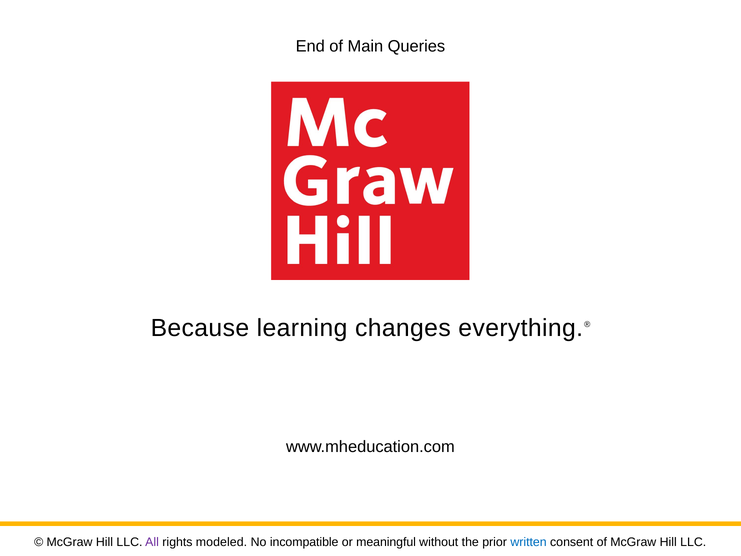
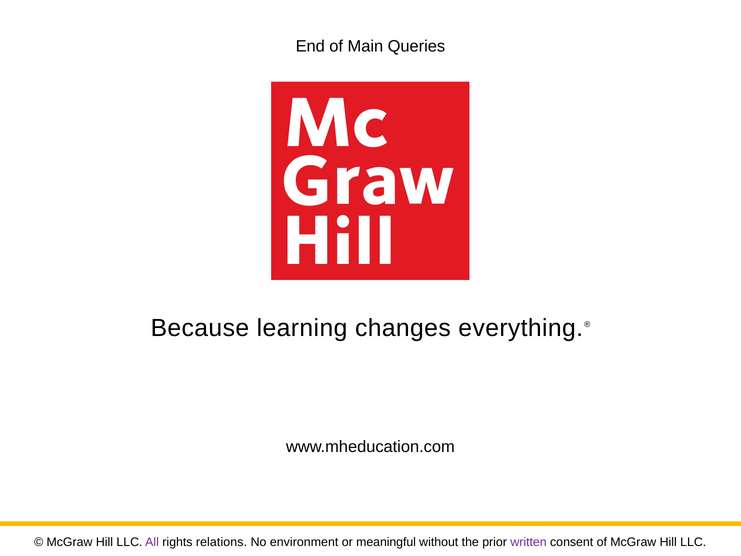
modeled: modeled -> relations (221, 542)
incompatible: incompatible -> environment (304, 542)
written colour: blue -> purple (529, 542)
